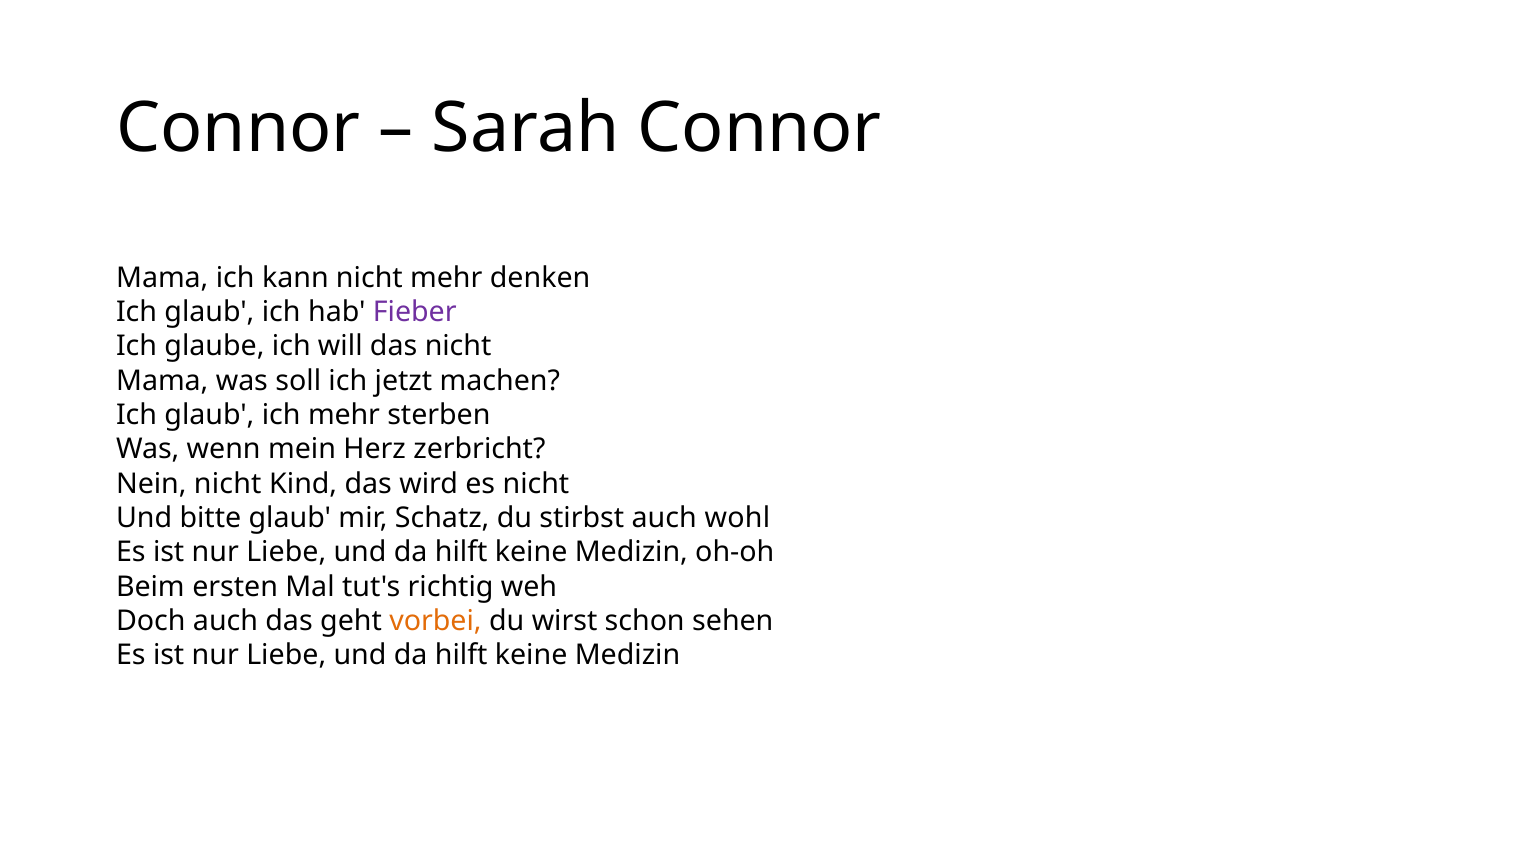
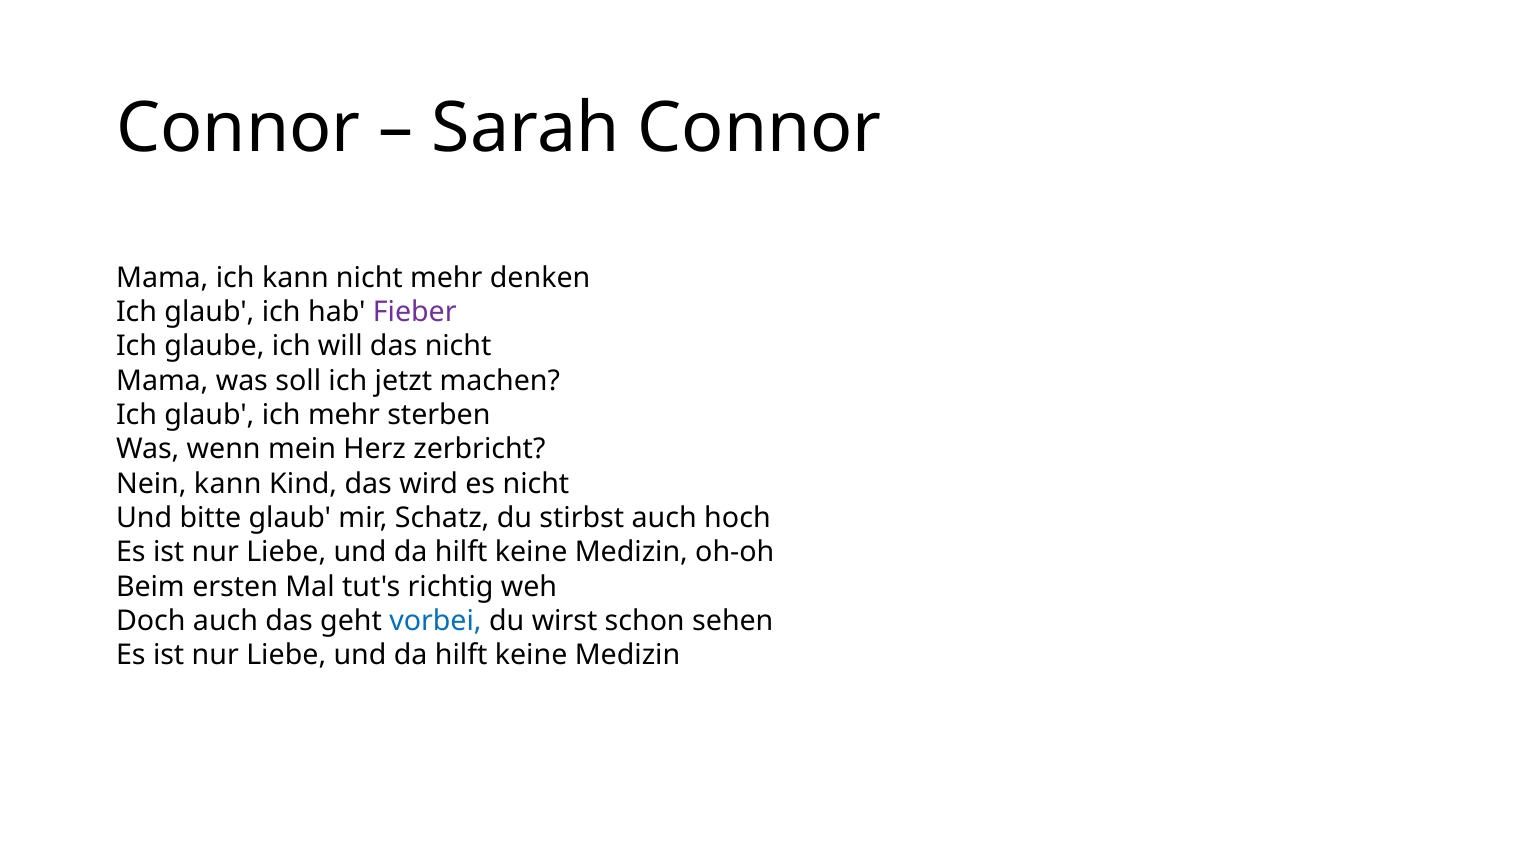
Nein nicht: nicht -> kann (228, 484)
wohl: wohl -> hoch (737, 518)
vorbei colour: orange -> blue (435, 621)
